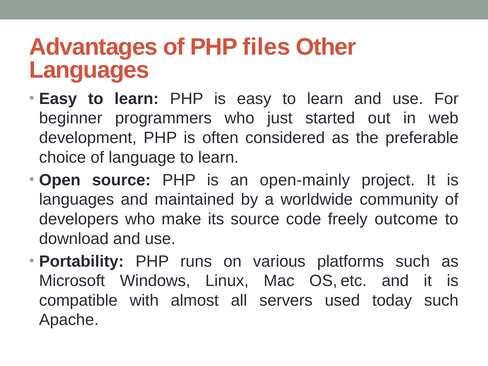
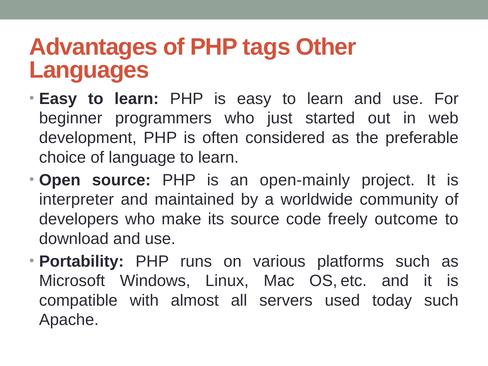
files: files -> tags (267, 47)
languages: languages -> interpreter (77, 200)
